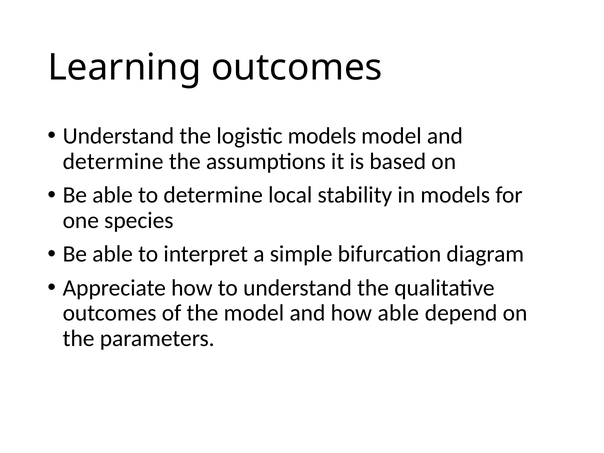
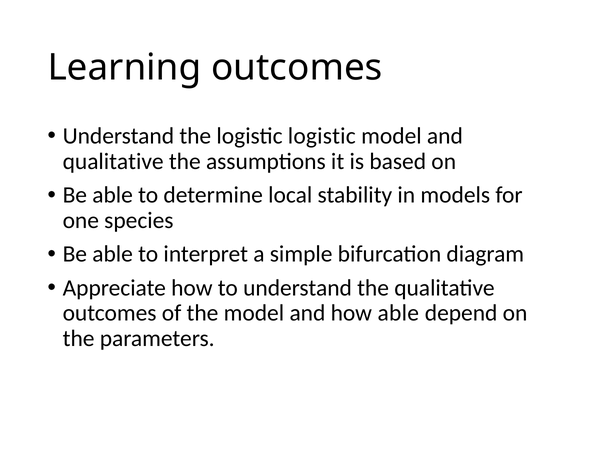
logistic models: models -> logistic (322, 136)
determine: determine -> qualitative (113, 161)
